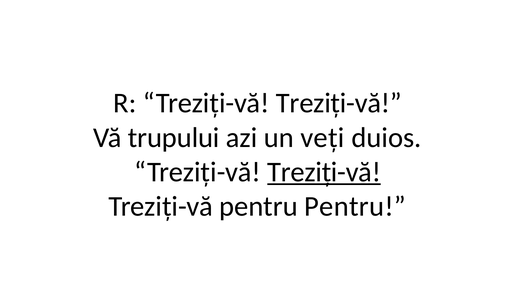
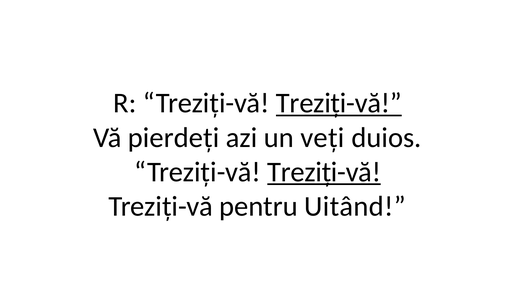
Treziți-vă underline: none -> present (339, 103)
trupului: trupului -> pierdeți (174, 137)
pentru Pentru: Pentru -> Uitând (355, 206)
